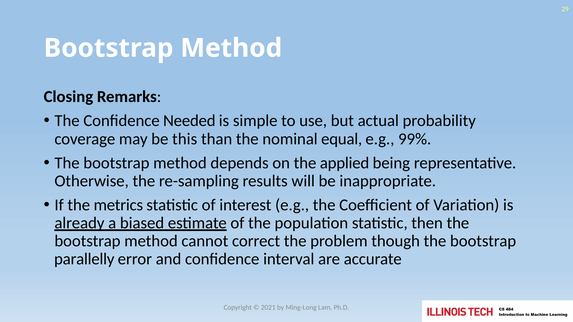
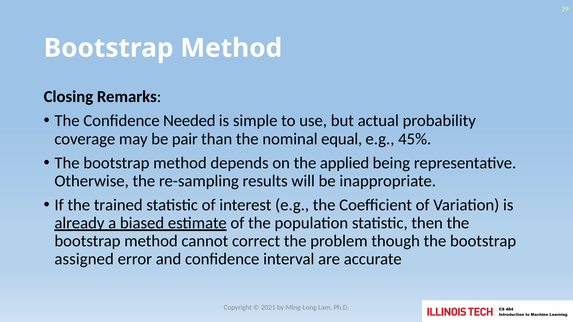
this: this -> pair (185, 139)
99%: 99% -> 45% (415, 139)
metrics: metrics -> trained (118, 205)
parallelly: parallelly -> assigned (84, 259)
